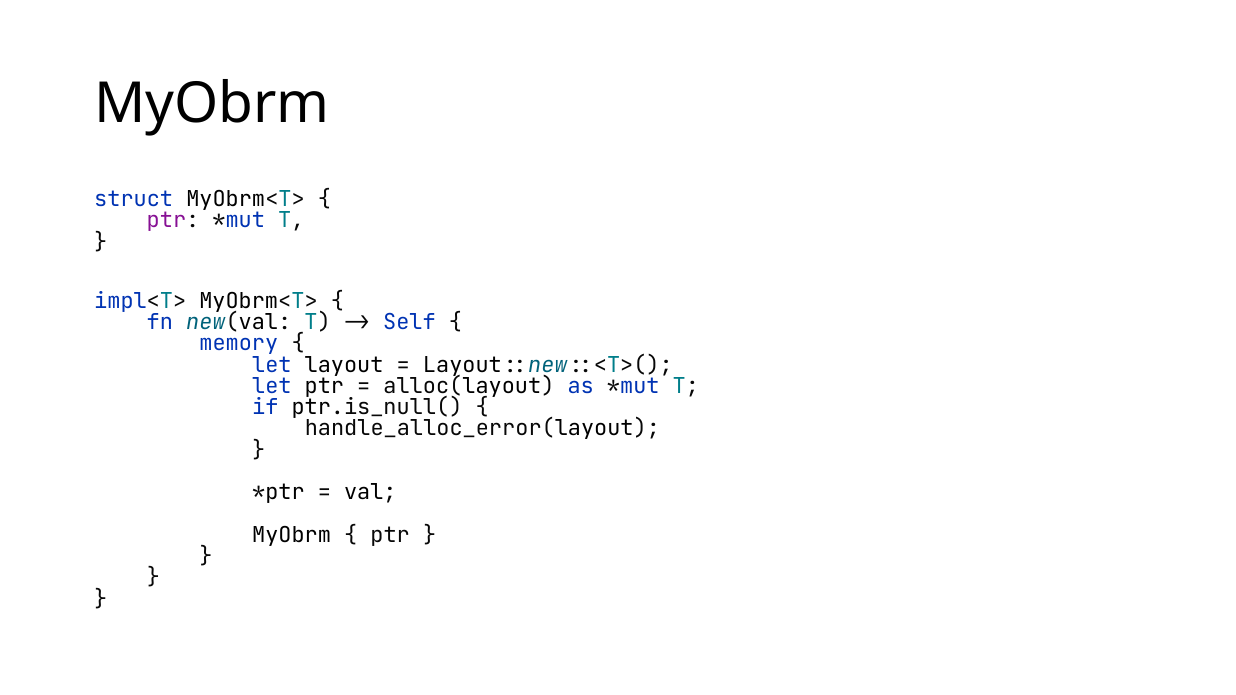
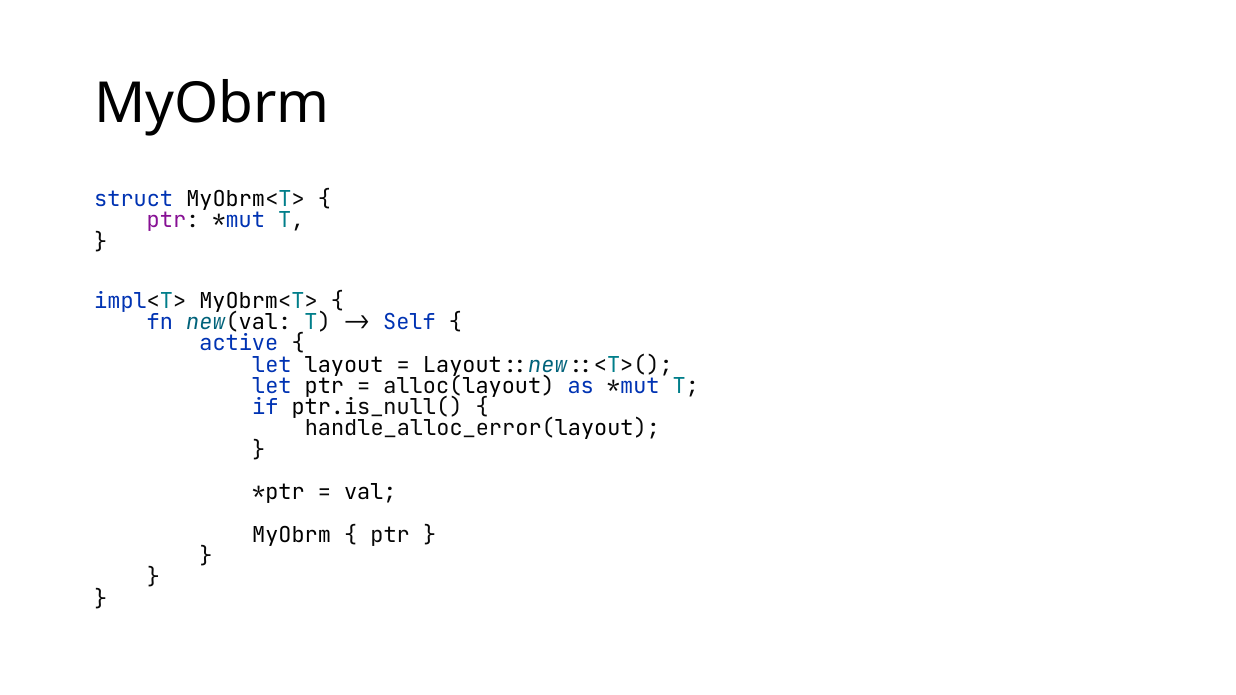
memory: memory -> active (239, 344)
